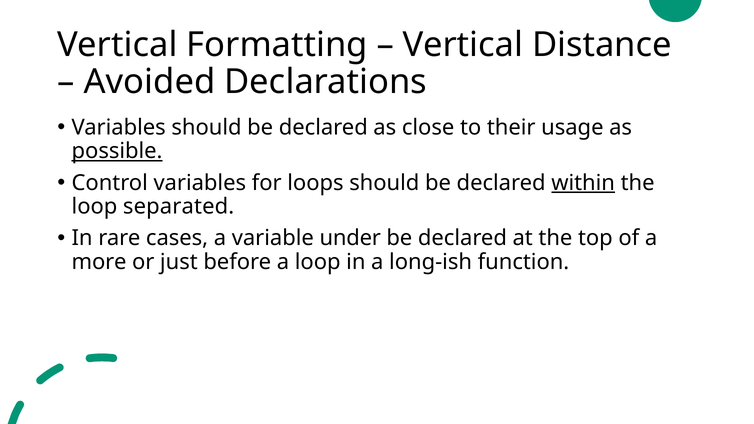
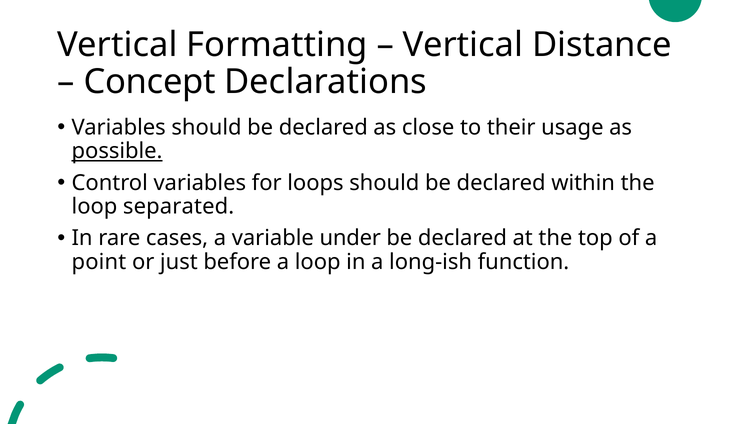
Avoided: Avoided -> Concept (150, 82)
within underline: present -> none (583, 183)
more: more -> point (99, 262)
